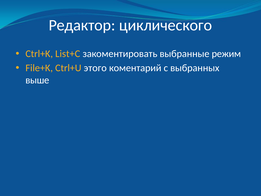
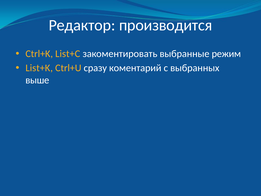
циклического: циклического -> производится (166, 25)
File+K: File+K -> List+K (39, 68)
этого: этого -> сразу (95, 68)
